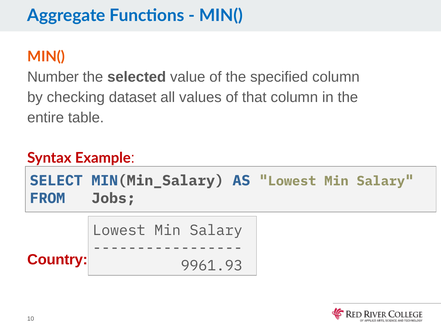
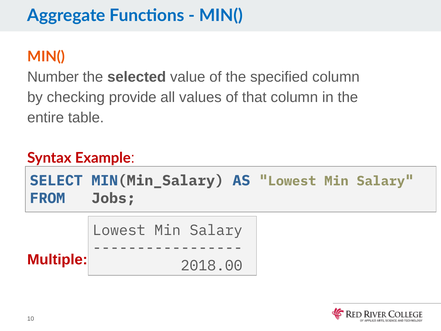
dataset: dataset -> provide (133, 97)
Country: Country -> Multiple (57, 259)
9961.93: 9961.93 -> 2018.00 (212, 266)
